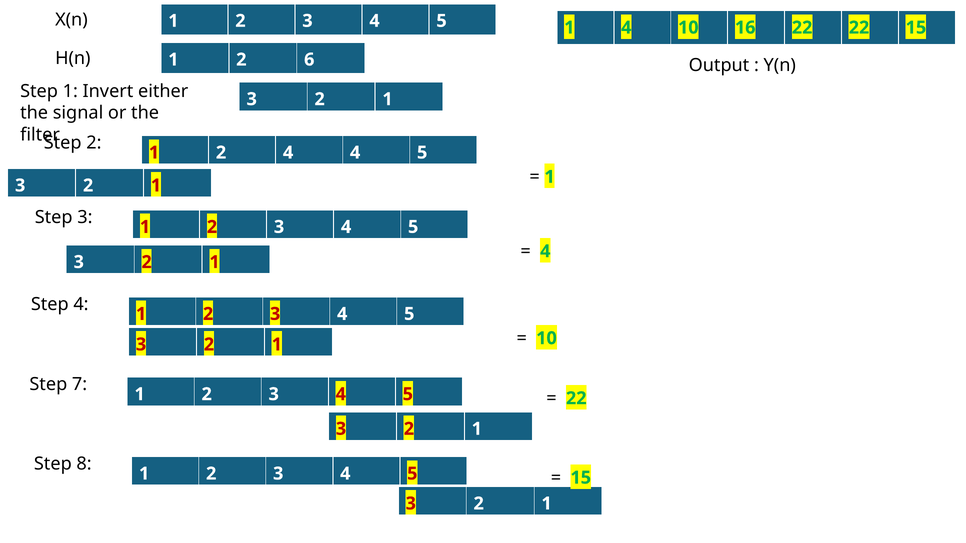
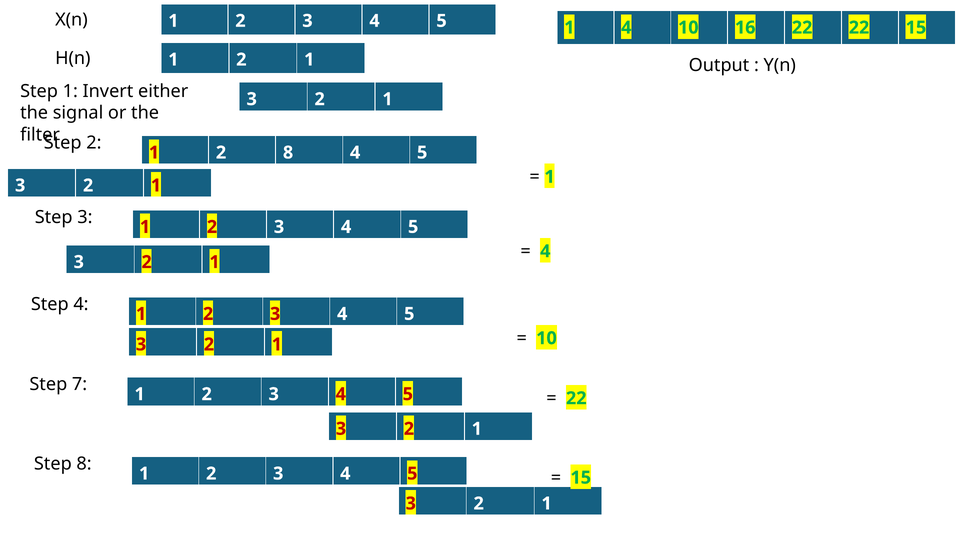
1 2 6: 6 -> 1 (309, 60)
2 4: 4 -> 8 (288, 153)
